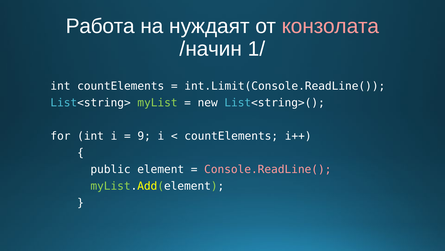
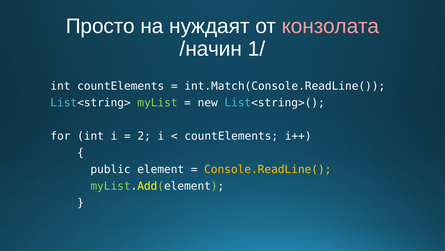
Работа: Работа -> Просто (100, 26)
int.Limit(Console.ReadLine(: int.Limit(Console.ReadLine( -> int.Match(Console.ReadLine( (285, 86)
9: 9 -> 2 (144, 136)
Console.ReadLine( colour: pink -> yellow (268, 169)
